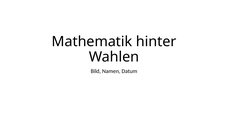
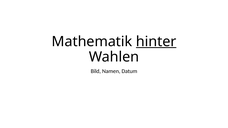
hinter underline: none -> present (156, 42)
